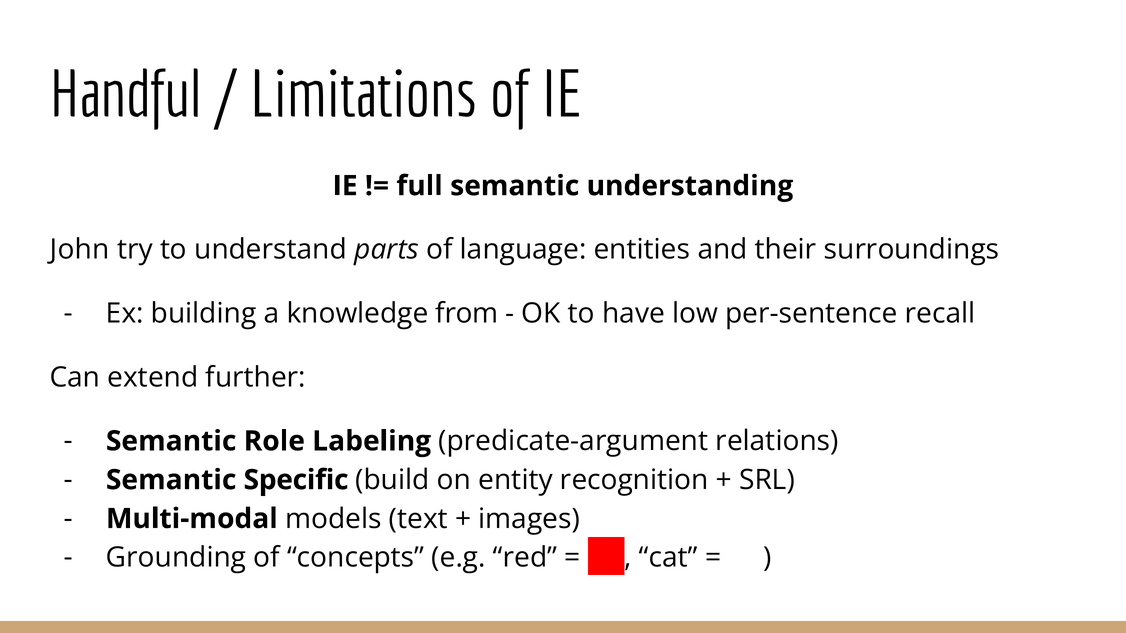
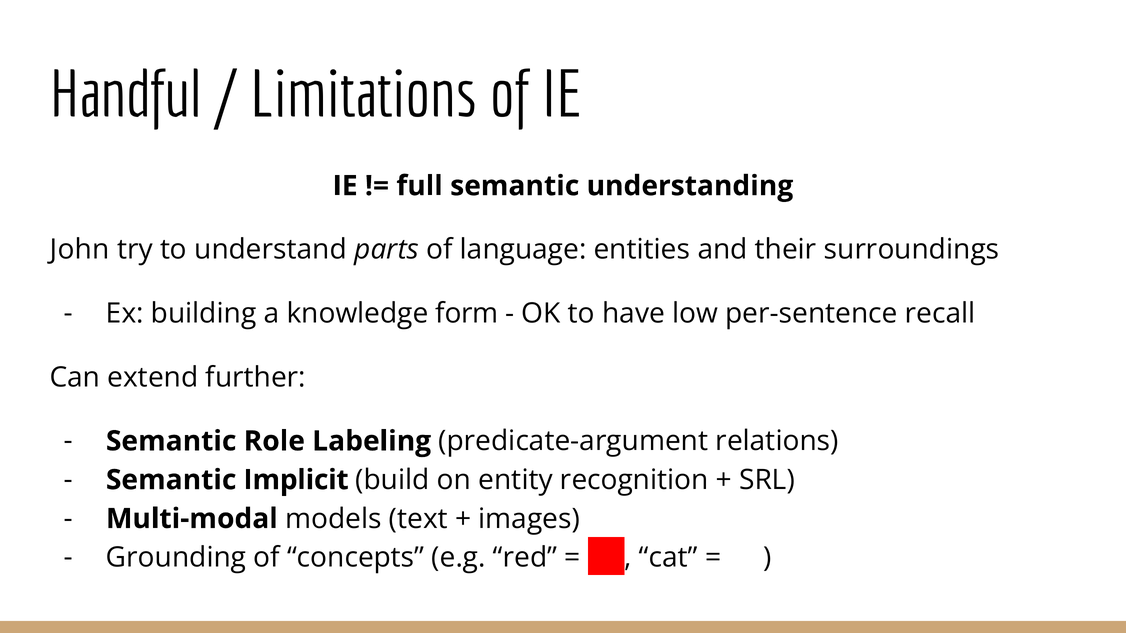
from: from -> form (467, 314)
Specific: Specific -> Implicit (296, 480)
